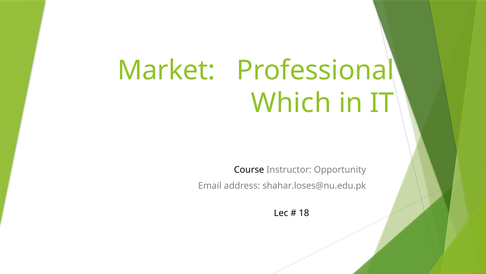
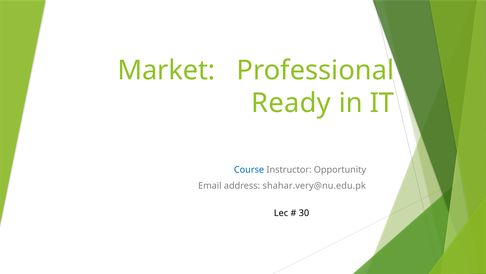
Which: Which -> Ready (291, 103)
Course colour: black -> blue (249, 169)
shahar.loses@nu.edu.pk: shahar.loses@nu.edu.pk -> shahar.very@nu.edu.pk (314, 185)
18: 18 -> 30 (304, 213)
